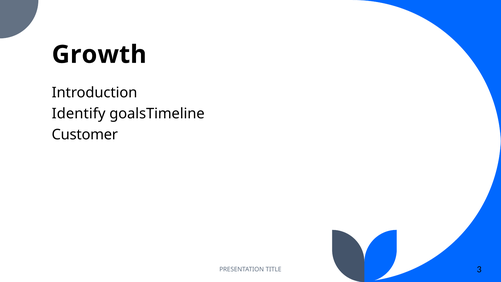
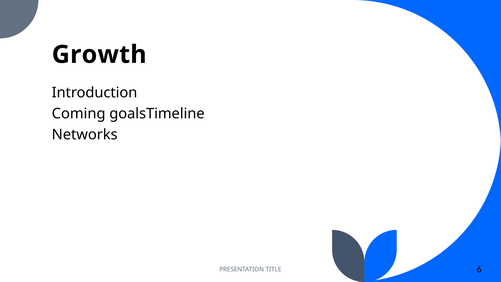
Identify: Identify -> Coming (79, 114)
Customer: Customer -> Networks (85, 135)
3: 3 -> 6 (479, 269)
